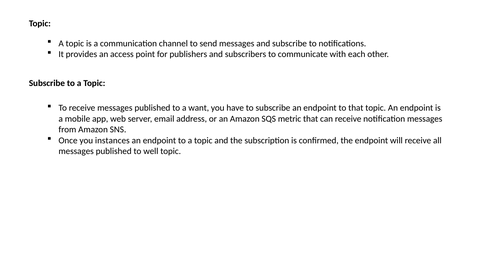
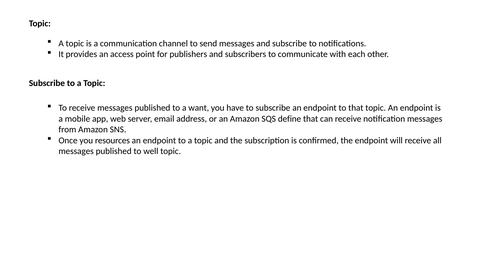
metric: metric -> define (290, 119)
instances: instances -> resources (112, 140)
